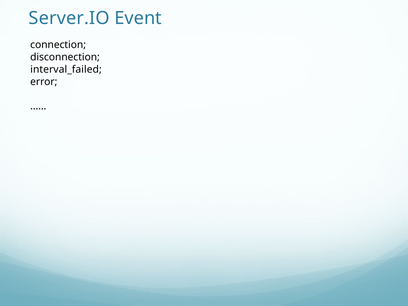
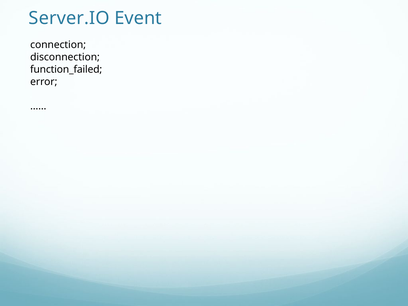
interval_failed: interval_failed -> function_failed (66, 69)
